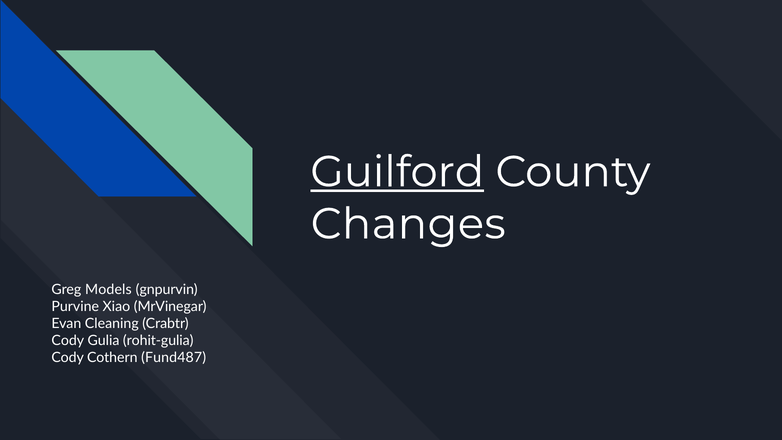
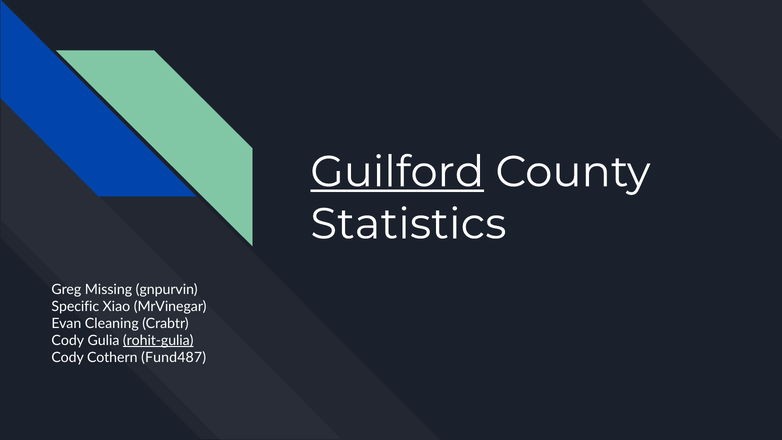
Changes: Changes -> Statistics (408, 224)
Models: Models -> Missing (108, 289)
Purvine: Purvine -> Specific (75, 306)
rohit-gulia underline: none -> present (158, 340)
